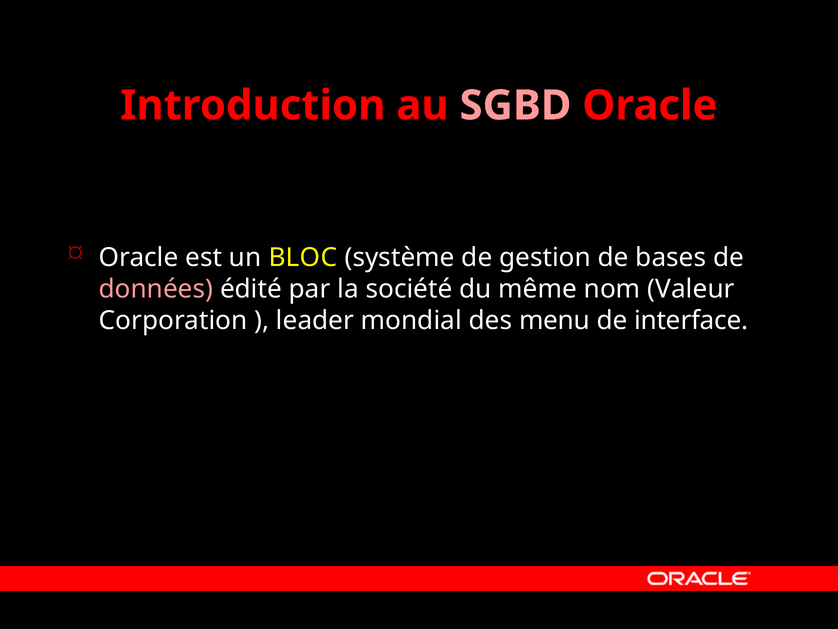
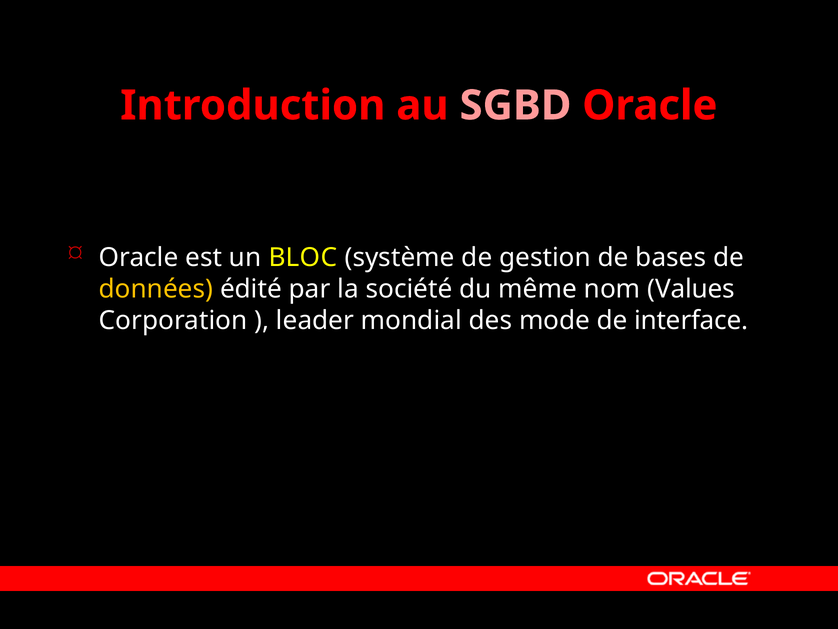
données colour: pink -> yellow (156, 289)
Valeur: Valeur -> Values (691, 289)
menu: menu -> mode (554, 320)
